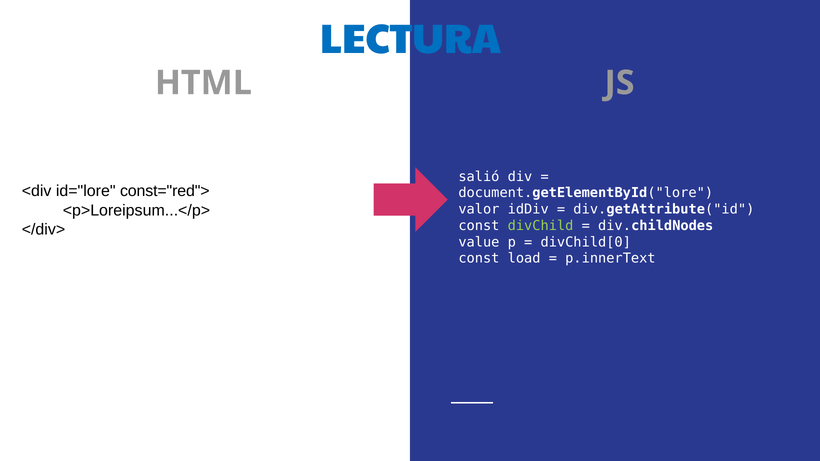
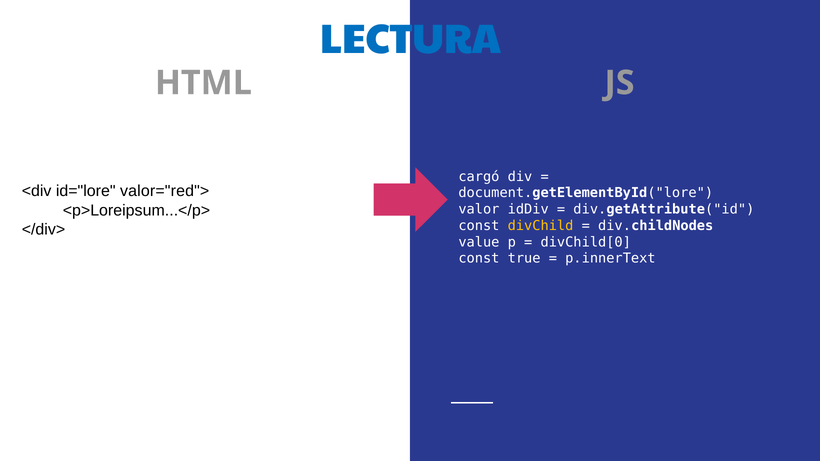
salió: salió -> cargó (479, 177)
const="red">: const="red"> -> valor="red"> (165, 191)
divChild colour: light green -> yellow (541, 226)
load: load -> true (524, 259)
